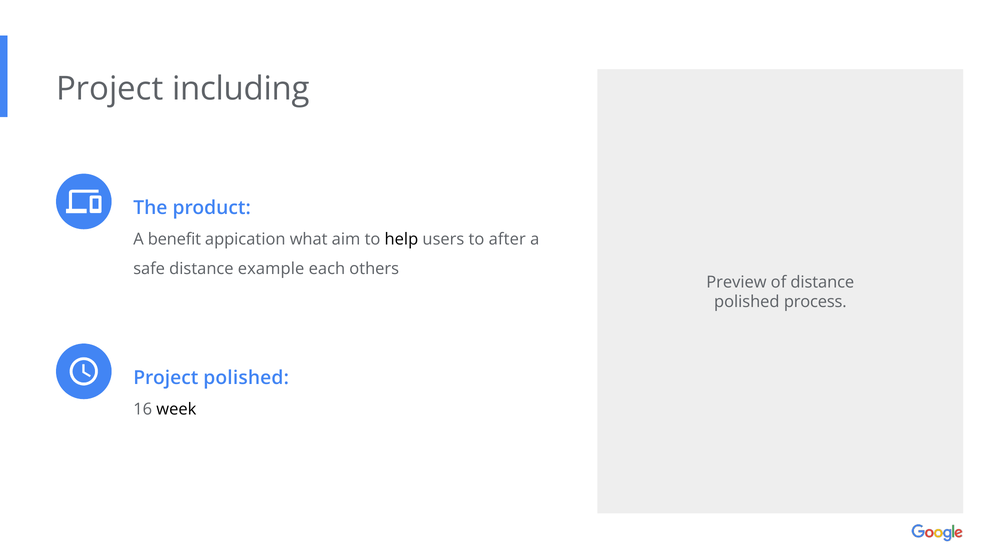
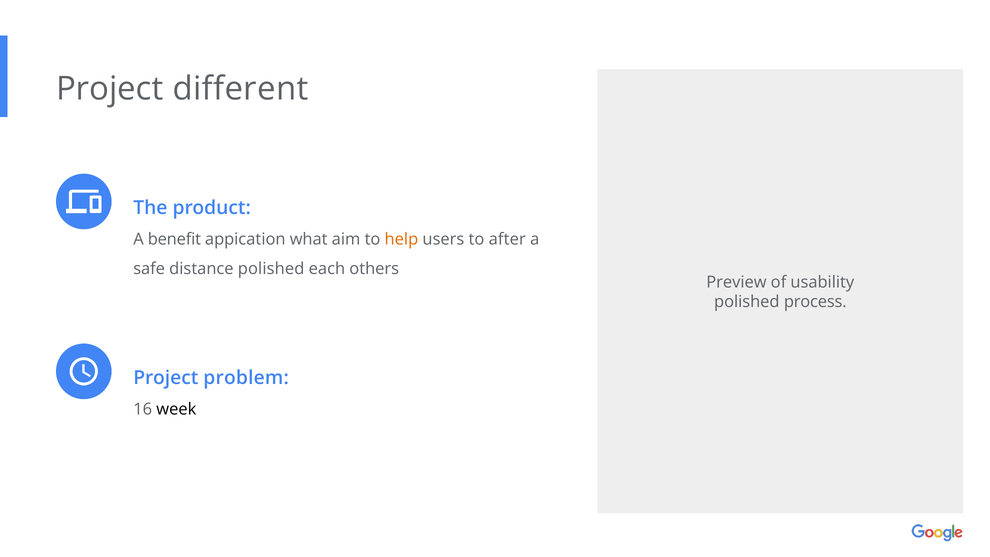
including: including -> different (241, 89)
help colour: black -> orange (401, 239)
distance example: example -> polished (271, 269)
of distance: distance -> usability (822, 282)
Project polished: polished -> problem (246, 378)
